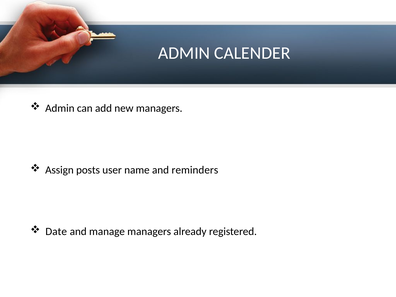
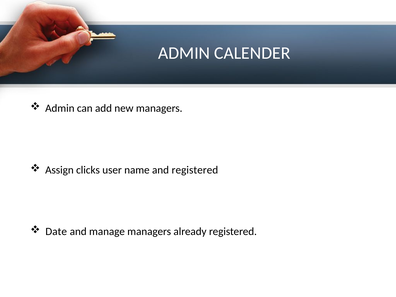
posts: posts -> clicks (88, 170)
and reminders: reminders -> registered (195, 170)
